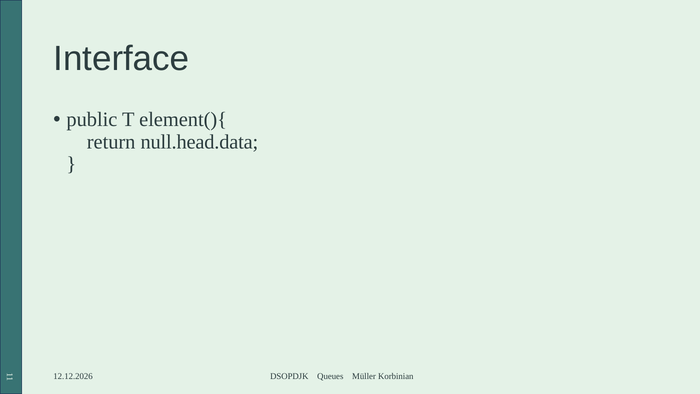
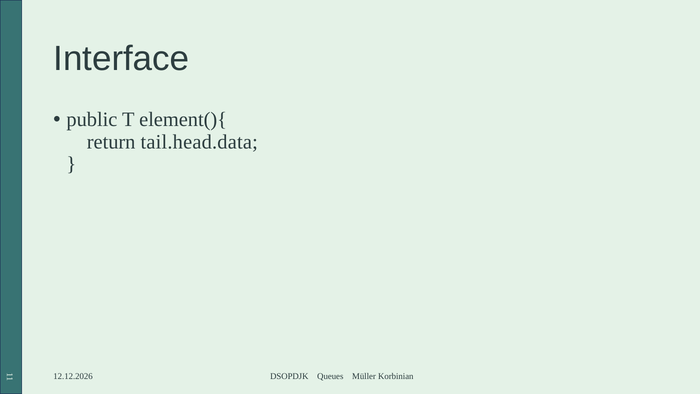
null.head.data: null.head.data -> tail.head.data (199, 142)
